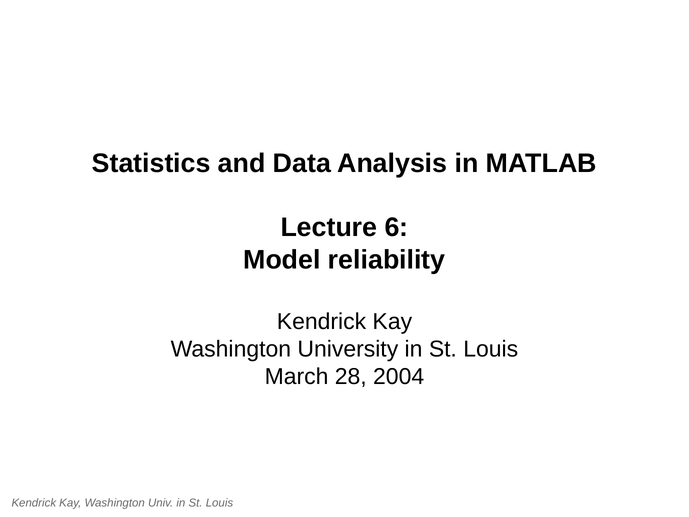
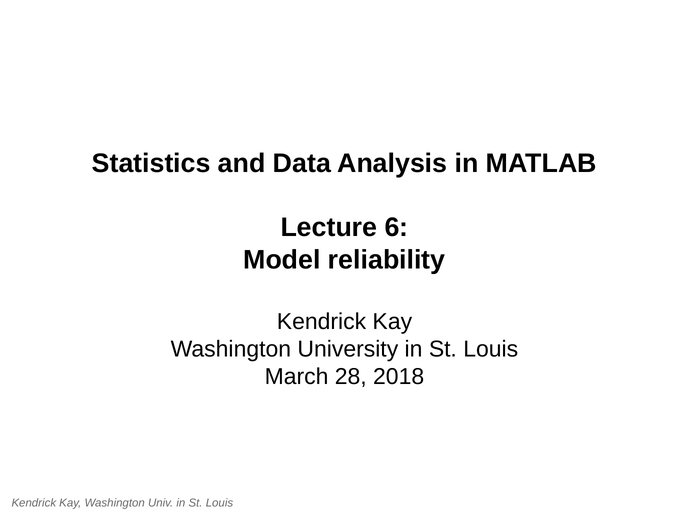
2004: 2004 -> 2018 (399, 377)
